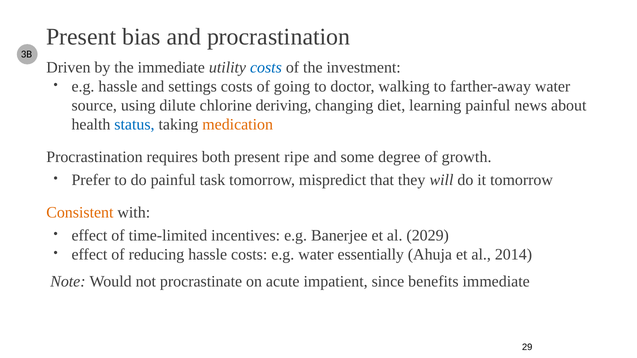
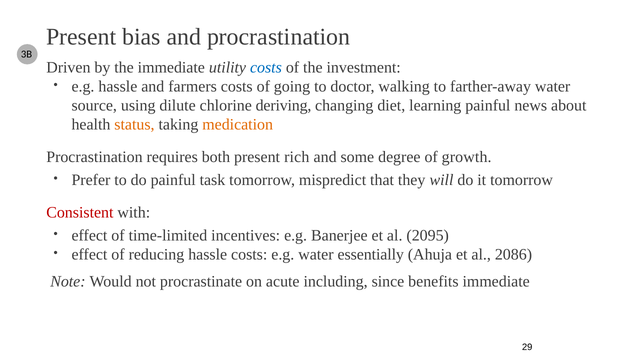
settings: settings -> farmers (193, 86)
status colour: blue -> orange (134, 125)
ripe: ripe -> rich (297, 157)
Consistent colour: orange -> red (80, 213)
2029: 2029 -> 2095 (428, 236)
2014: 2014 -> 2086 (513, 255)
impatient: impatient -> including (336, 282)
